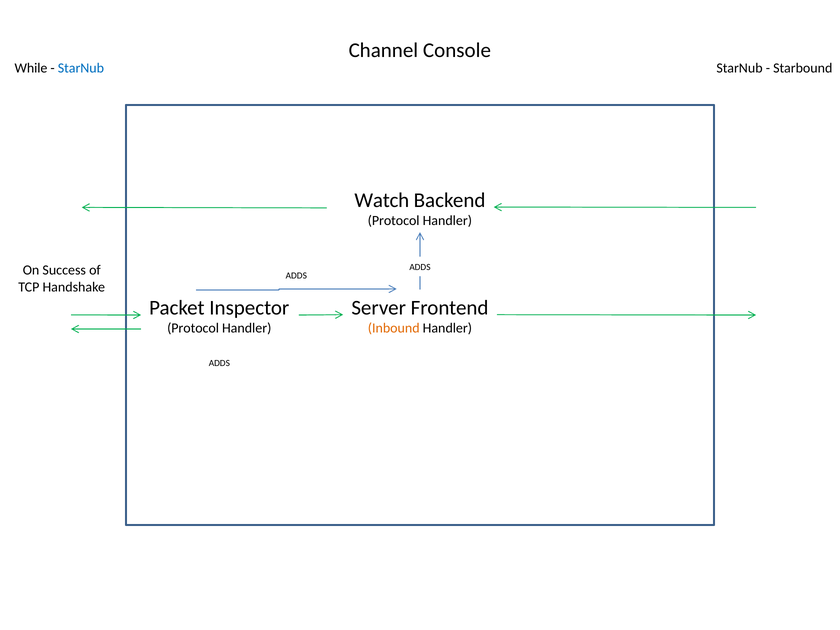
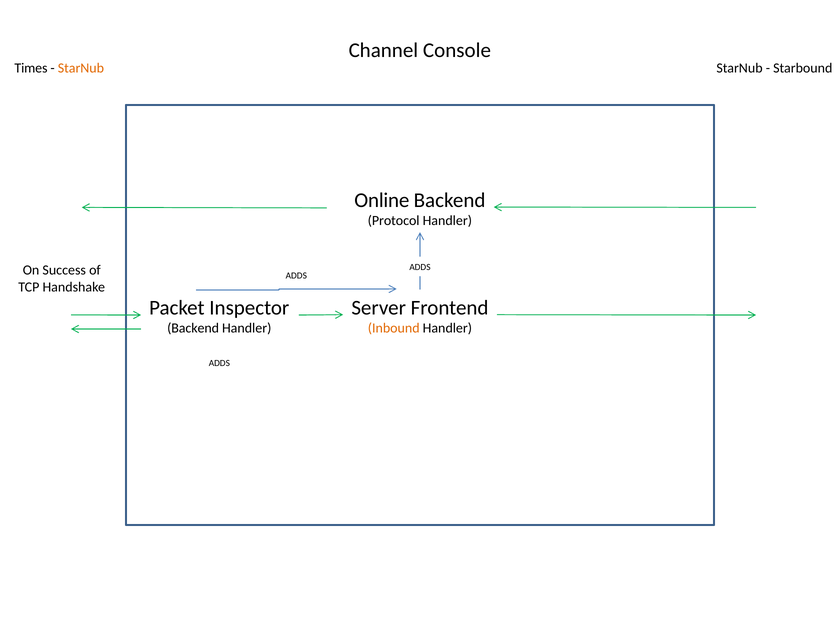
While: While -> Times (31, 68)
StarNub colour: blue -> orange (81, 68)
Watch: Watch -> Online (382, 200)
Protocol: Protocol -> Backend (193, 328)
